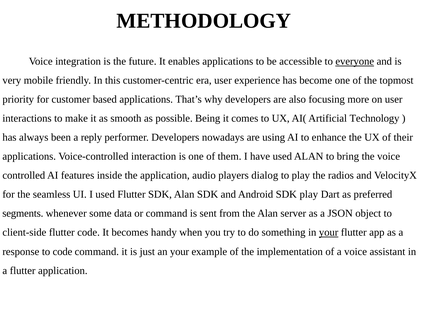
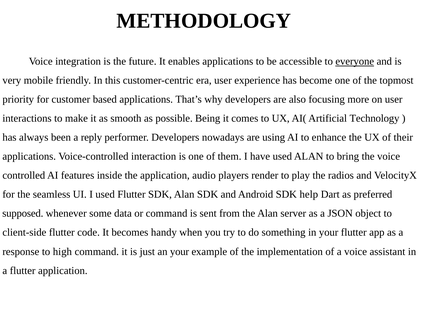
dialog: dialog -> render (265, 175)
SDK play: play -> help (309, 194)
segments: segments -> supposed (23, 213)
your underline: present -> none (329, 232)
to code: code -> high (62, 251)
